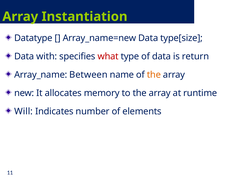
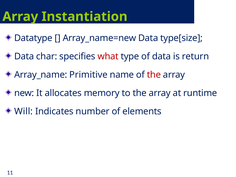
with: with -> char (47, 56)
Between: Between -> Primitive (88, 75)
the colour: orange -> red (154, 75)
